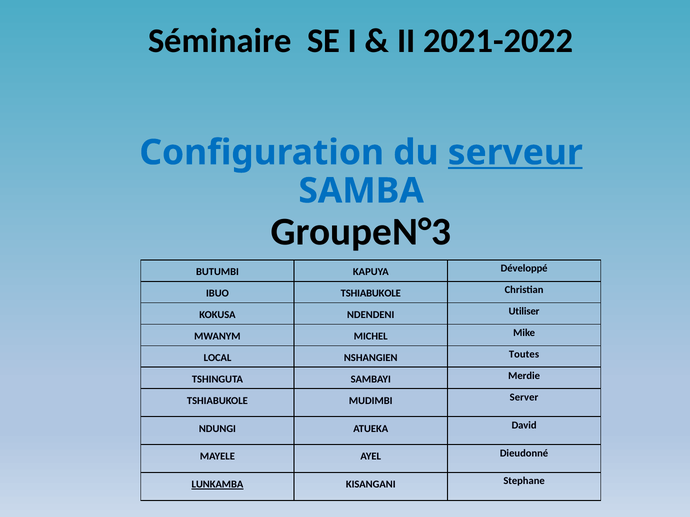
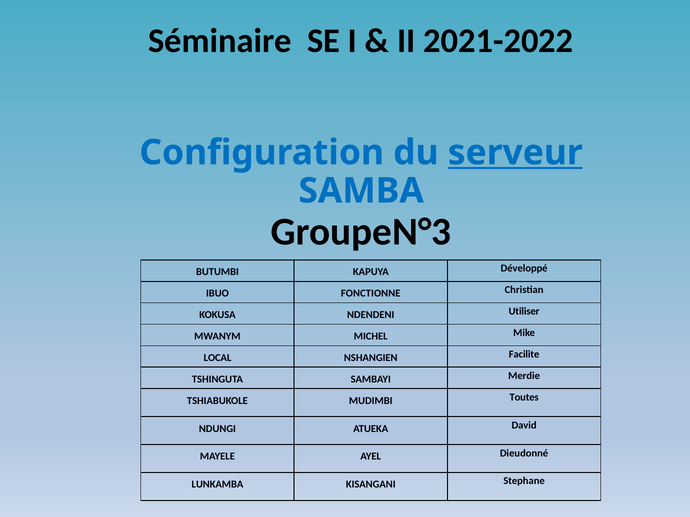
IBUO TSHIABUKOLE: TSHIABUKOLE -> FONCTIONNE (371, 294)
Toutes: Toutes -> Facilite (524, 355)
Server: Server -> Toutes (524, 398)
LUNKAMBA underline: present -> none (217, 485)
